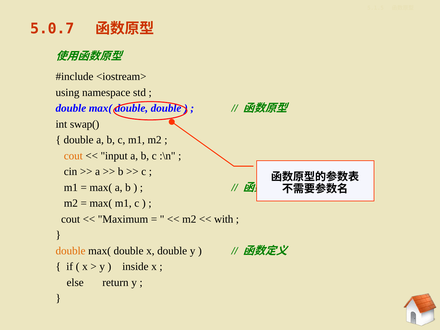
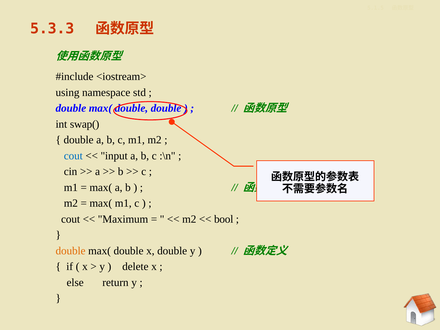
5.0.7: 5.0.7 -> 5.3.3 (52, 29)
cout colour: orange -> blue (73, 156)
with: with -> bool (224, 219)
inside: inside -> delete (135, 267)
